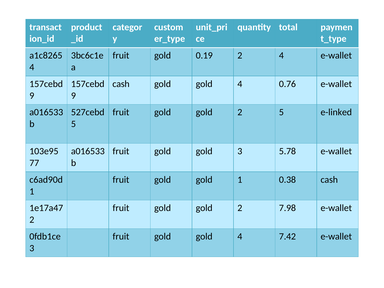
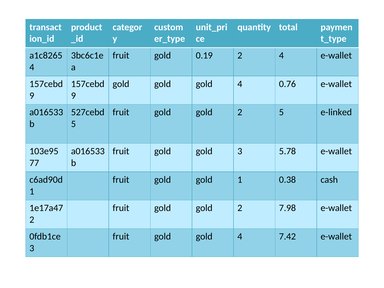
cash: cash -> gold (121, 84)
